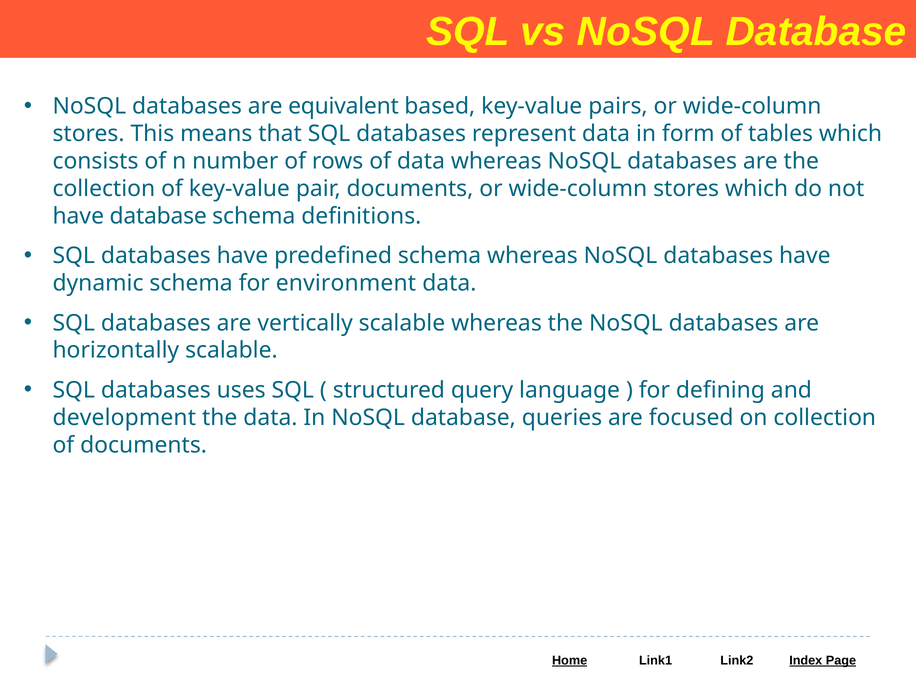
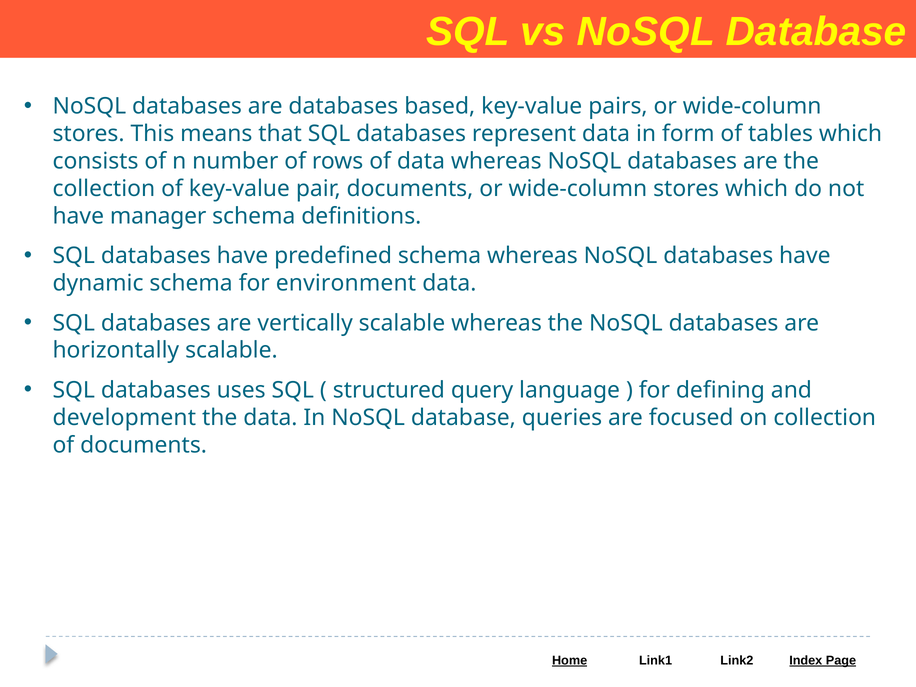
are equivalent: equivalent -> databases (343, 106)
have database: database -> manager (158, 216)
